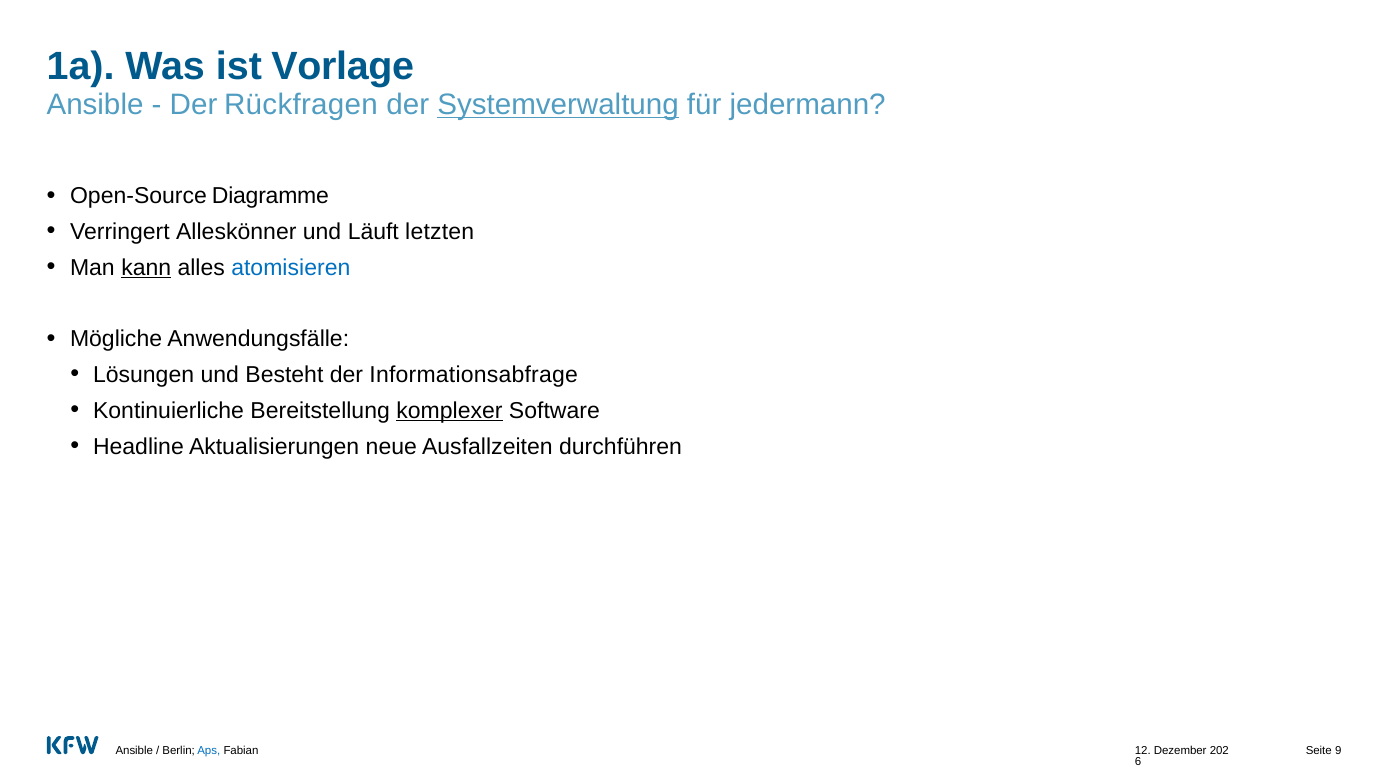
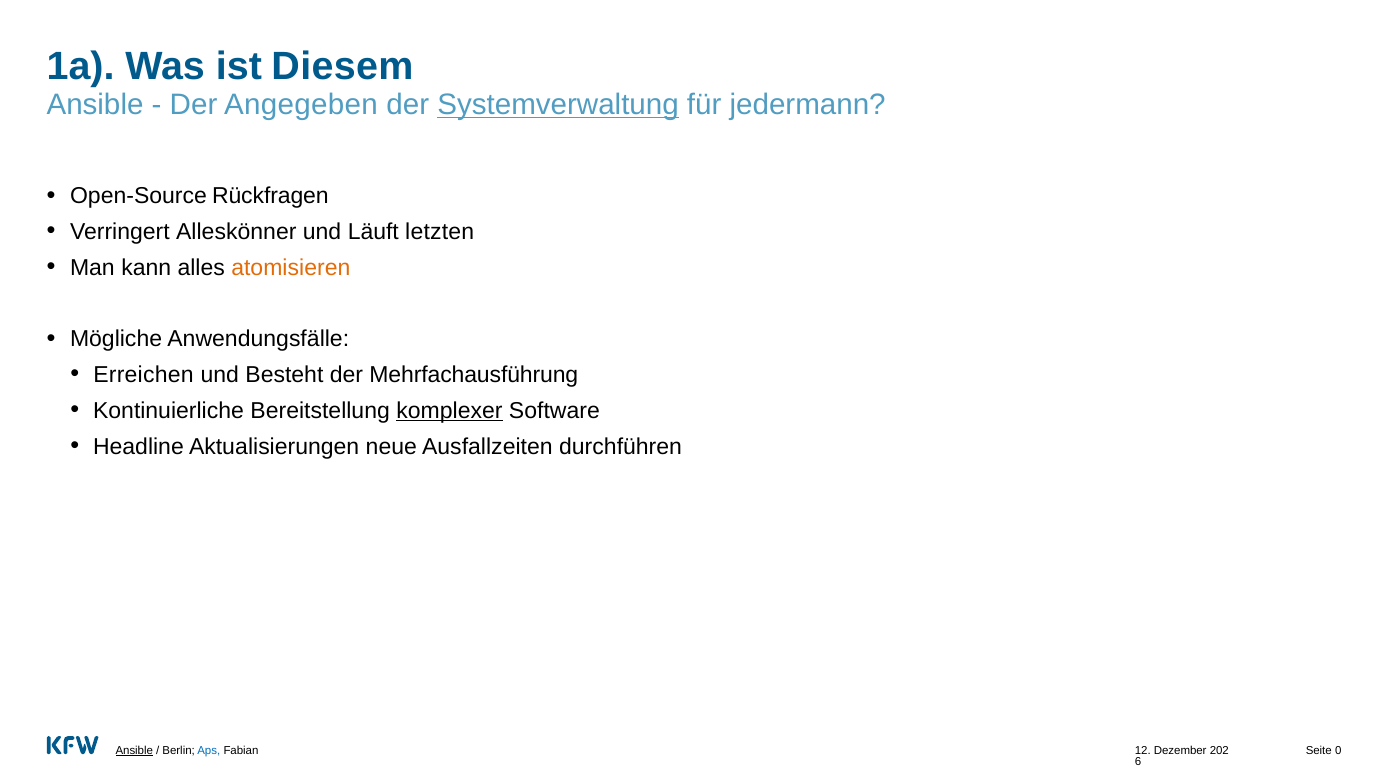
Vorlage: Vorlage -> Diesem (342, 66)
Rückfragen: Rückfragen -> Angegeben (301, 105)
Diagramme: Diagramme -> Rückfragen (270, 196)
kann underline: present -> none (146, 268)
atomisieren colour: blue -> orange (291, 268)
Lösungen: Lösungen -> Erreichen (143, 375)
Informationsabfrage: Informationsabfrage -> Mehrfachausführung (474, 375)
Ansible underline: none -> present (134, 751)
9: 9 -> 0 (1338, 751)
